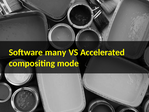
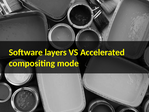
many: many -> layers (56, 52)
